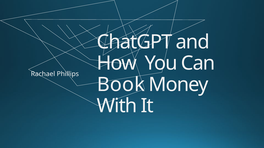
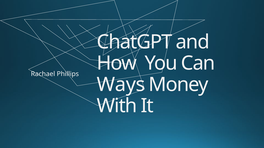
Book: Book -> Ways (121, 85)
